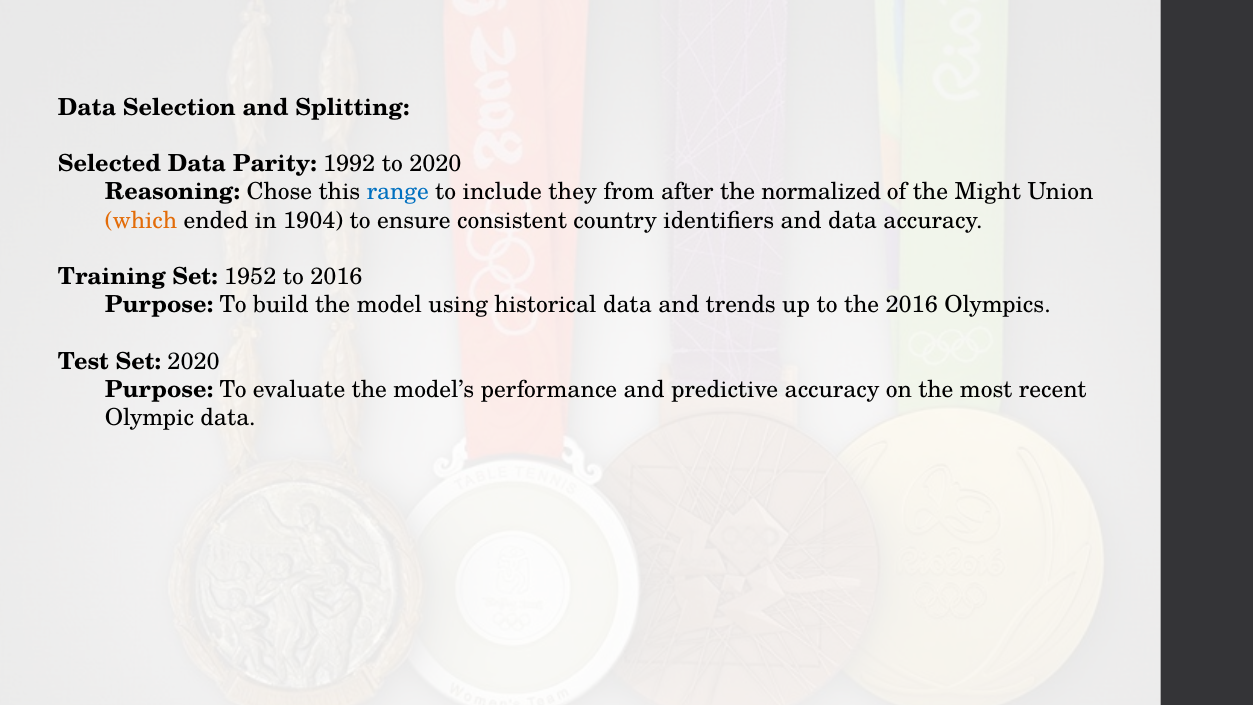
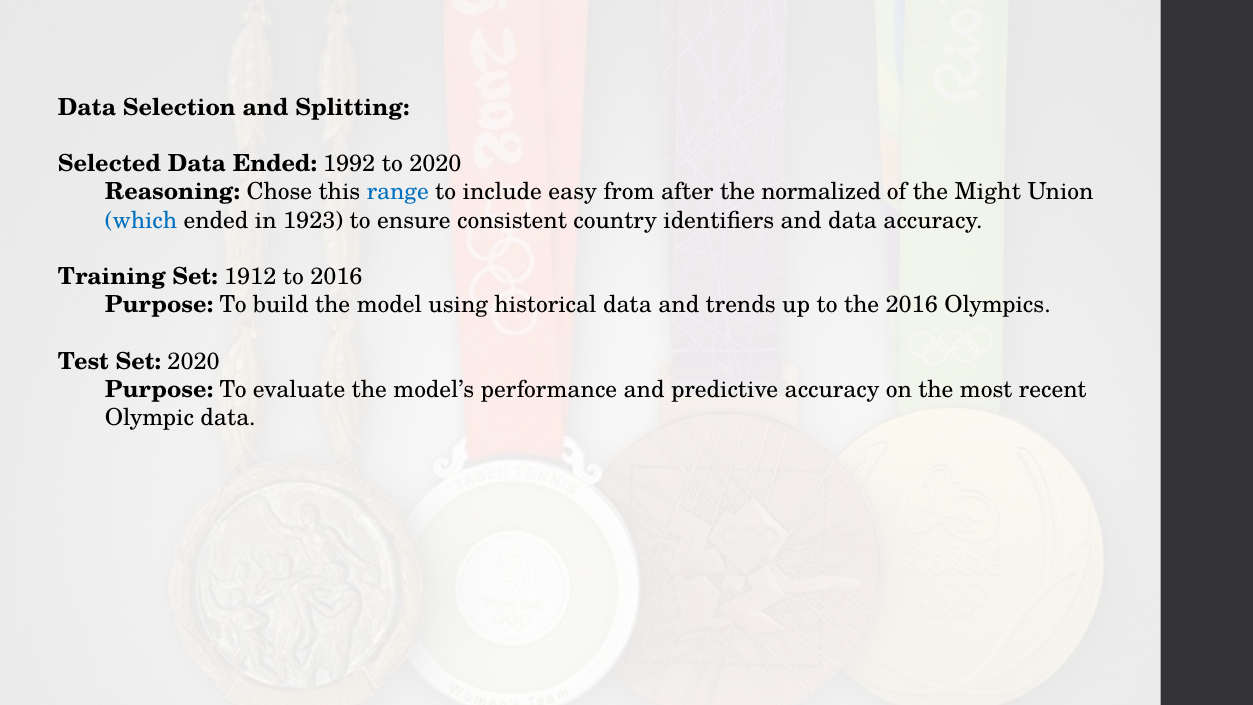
Data Parity: Parity -> Ended (275, 164)
they: they -> easy (573, 192)
which colour: orange -> blue (141, 220)
1904: 1904 -> 1923 (313, 220)
1952: 1952 -> 1912 (250, 277)
